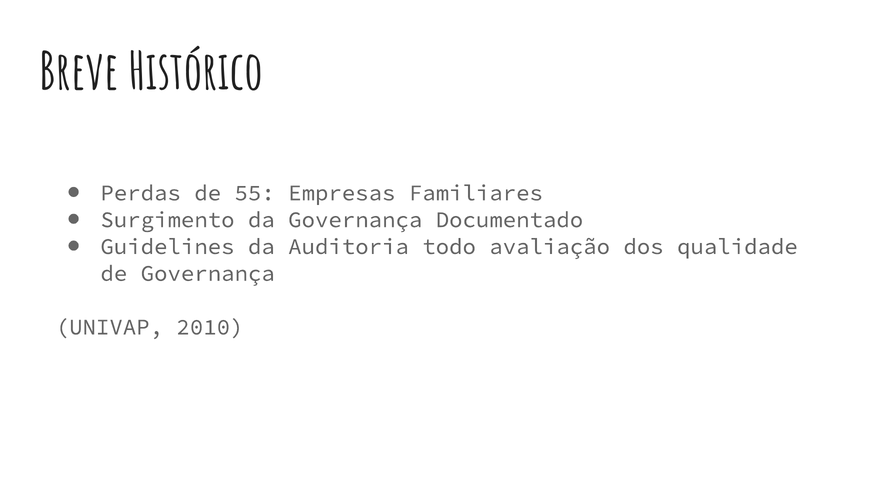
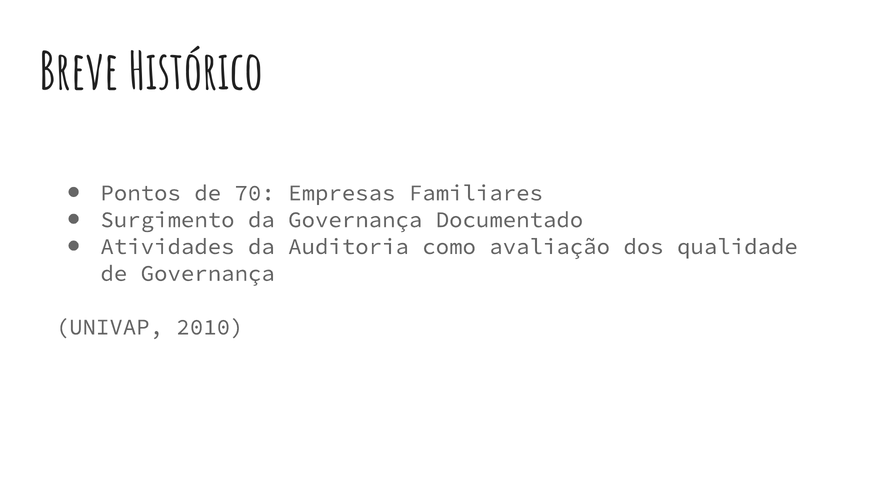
Perdas: Perdas -> Pontos (141, 193)
55: 55 -> 70 (255, 193)
Guidelines: Guidelines -> Atividades (168, 247)
todo: todo -> como (449, 247)
